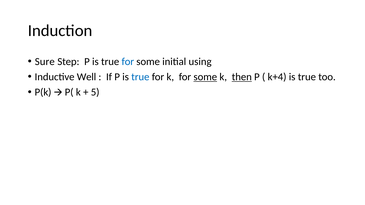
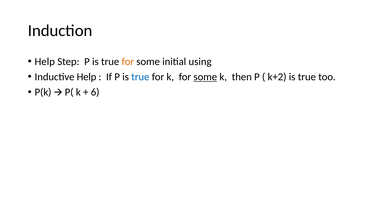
Sure: Sure -> Help (45, 62)
for colour: blue -> orange (128, 62)
Inductive Well: Well -> Help (87, 77)
then underline: present -> none (242, 77)
k+4: k+4 -> k+2 (277, 77)
5: 5 -> 6 (95, 92)
